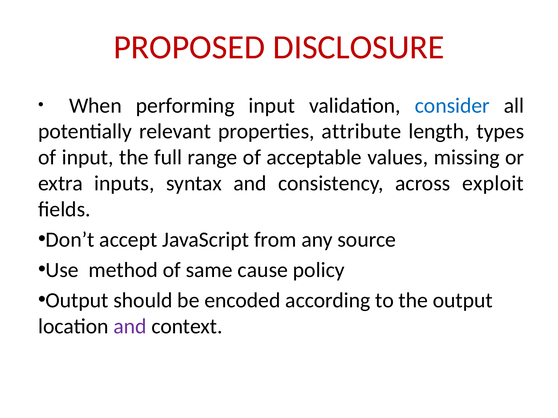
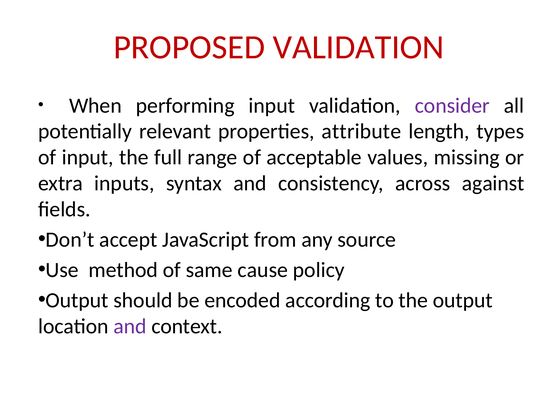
PROPOSED DISCLOSURE: DISCLOSURE -> VALIDATION (359, 47)
consider colour: blue -> purple (452, 106)
exploit: exploit -> against (493, 184)
